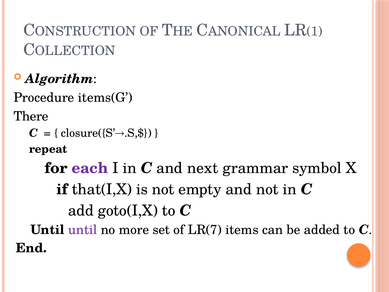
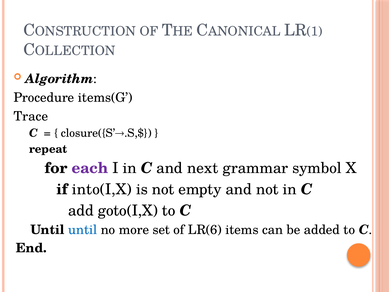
There: There -> Trace (31, 116)
that(I,X: that(I,X -> into(I,X (102, 189)
until colour: purple -> blue (83, 230)
LR(7: LR(7 -> LR(6 (205, 230)
